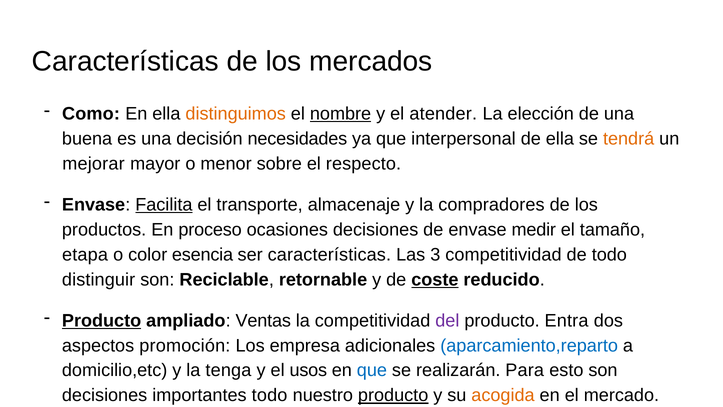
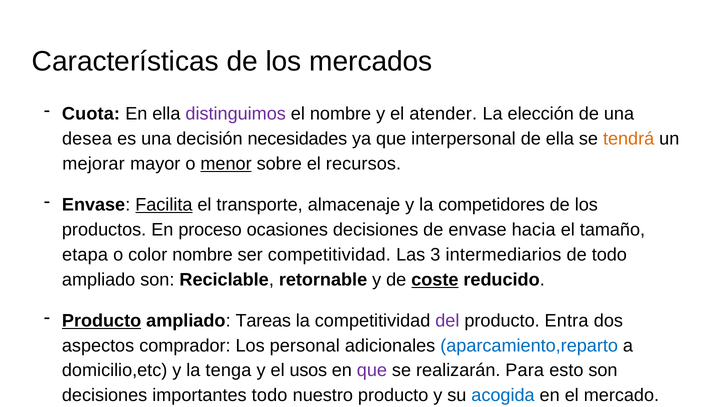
Como: Como -> Cuota (91, 114)
distinguimos colour: orange -> purple (236, 114)
nombre underline: present -> none (341, 114)
buena: buena -> desea (87, 139)
menor underline: none -> present (226, 164)
respecto: respecto -> recursos (363, 164)
compradores: compradores -> competidores (492, 205)
medir: medir -> hacia (534, 229)
color esencia: esencia -> nombre (203, 254)
ser características: características -> competitividad (329, 254)
3 competitividad: competitividad -> intermediarios (503, 254)
distinguir: distinguir -> ampliado (99, 279)
Ventas: Ventas -> Tareas (263, 320)
promoción: promoción -> comprador (185, 345)
empresa: empresa -> personal (305, 345)
que colour: blue -> purple (372, 370)
producto underline: present -> none (393, 395)
acogida colour: orange -> blue (503, 395)
